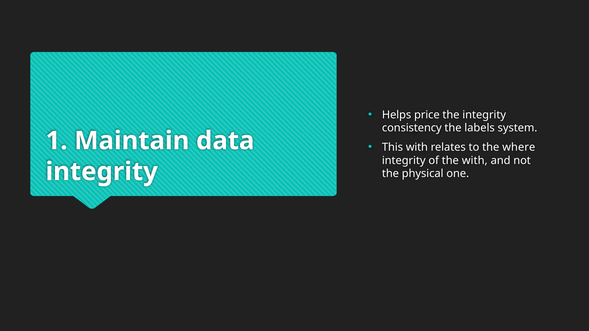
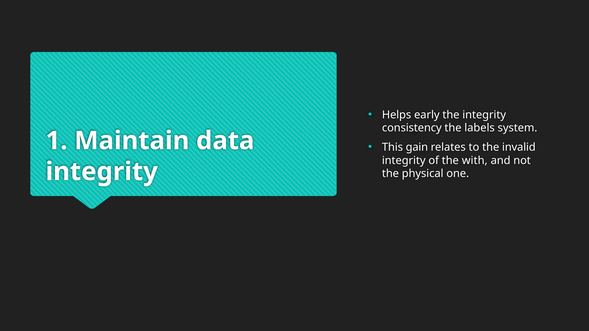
price: price -> early (427, 115)
This with: with -> gain (417, 147)
where: where -> invalid (519, 147)
